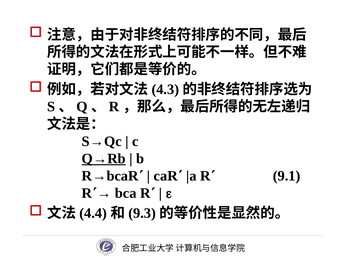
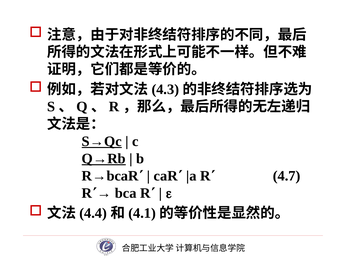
S→Qc underline: none -> present (102, 142)
9.1: 9.1 -> 4.7 (287, 176)
9.3: 9.3 -> 4.1 (142, 214)
